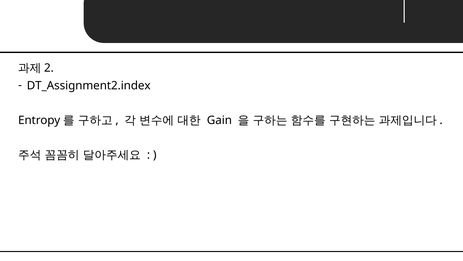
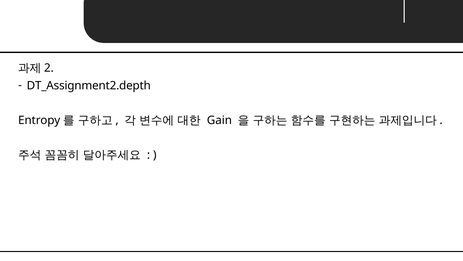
DT_Assignment2.index: DT_Assignment2.index -> DT_Assignment2.depth (89, 85)
